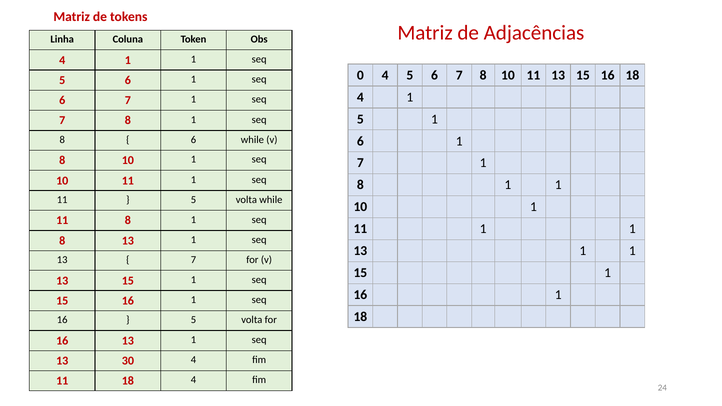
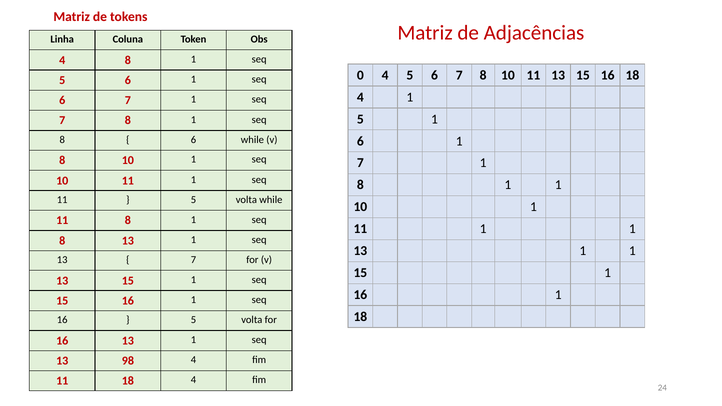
1: 1 -> 8 (128, 60)
30: 30 -> 98 (128, 361)
